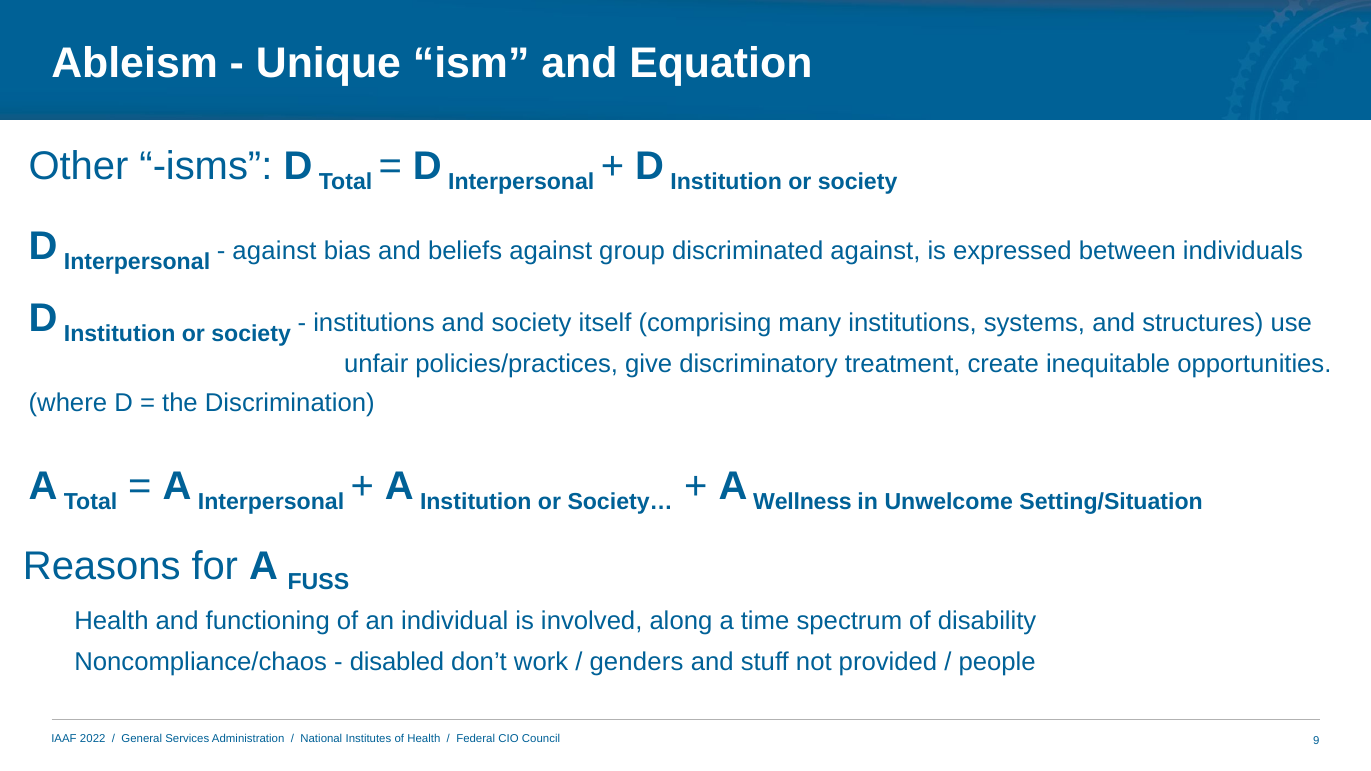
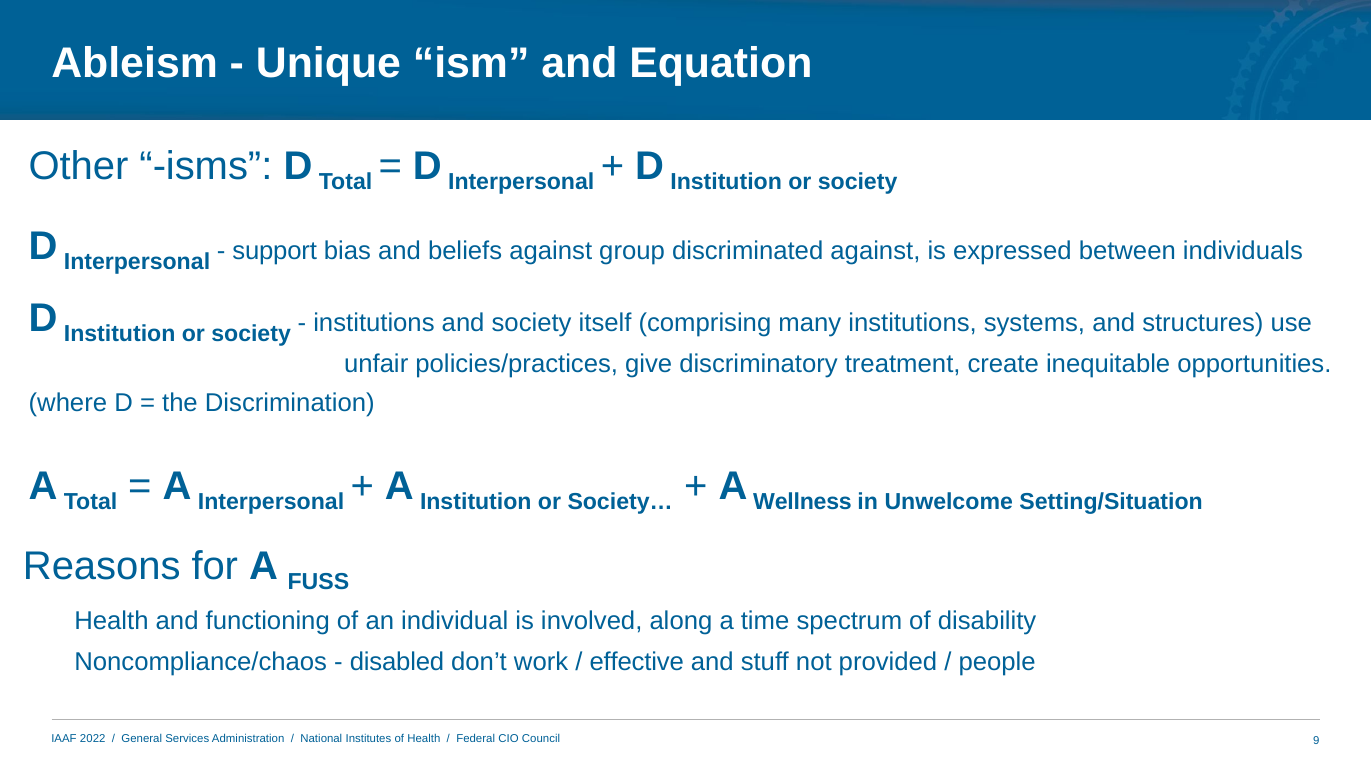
against: against -> support (275, 252)
genders: genders -> effective (637, 663)
